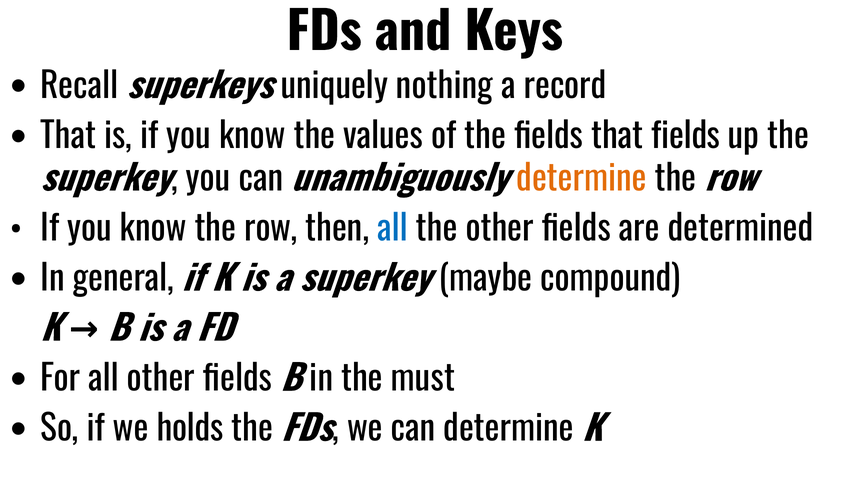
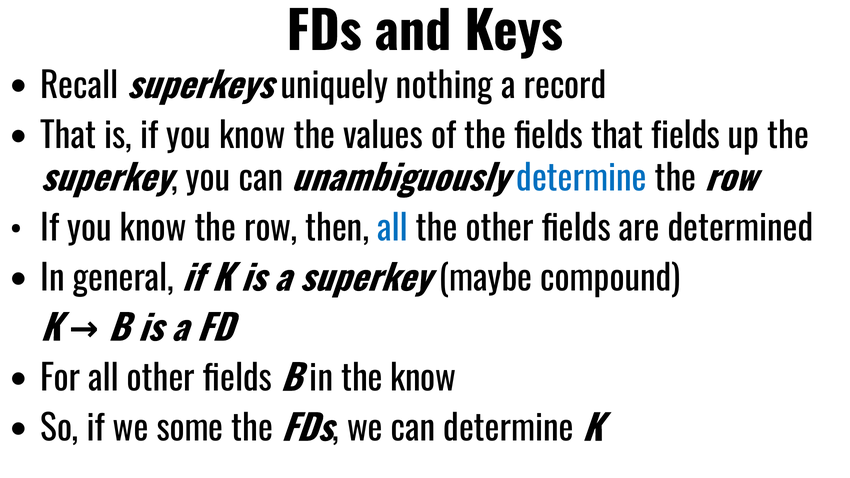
determine colour: orange -> blue (582, 179)
the must: must -> know (423, 379)
holds: holds -> some (190, 429)
